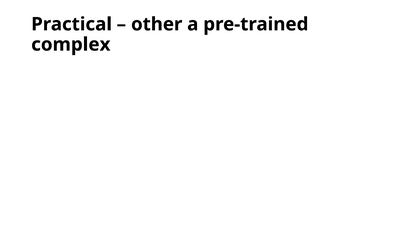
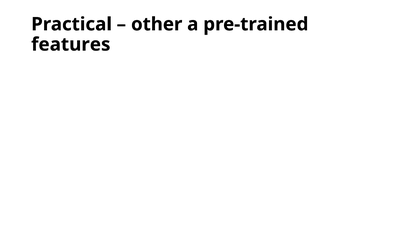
complex: complex -> features (71, 44)
